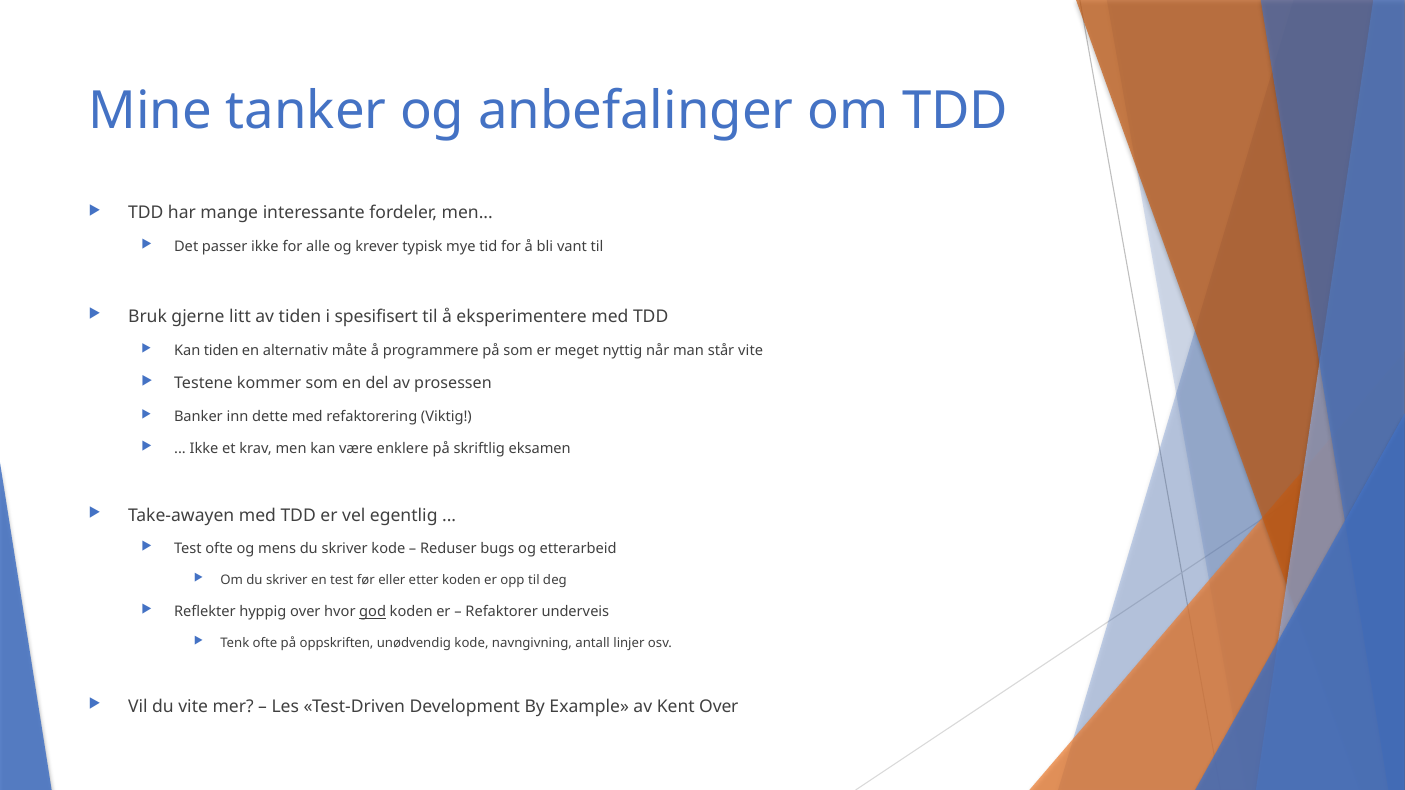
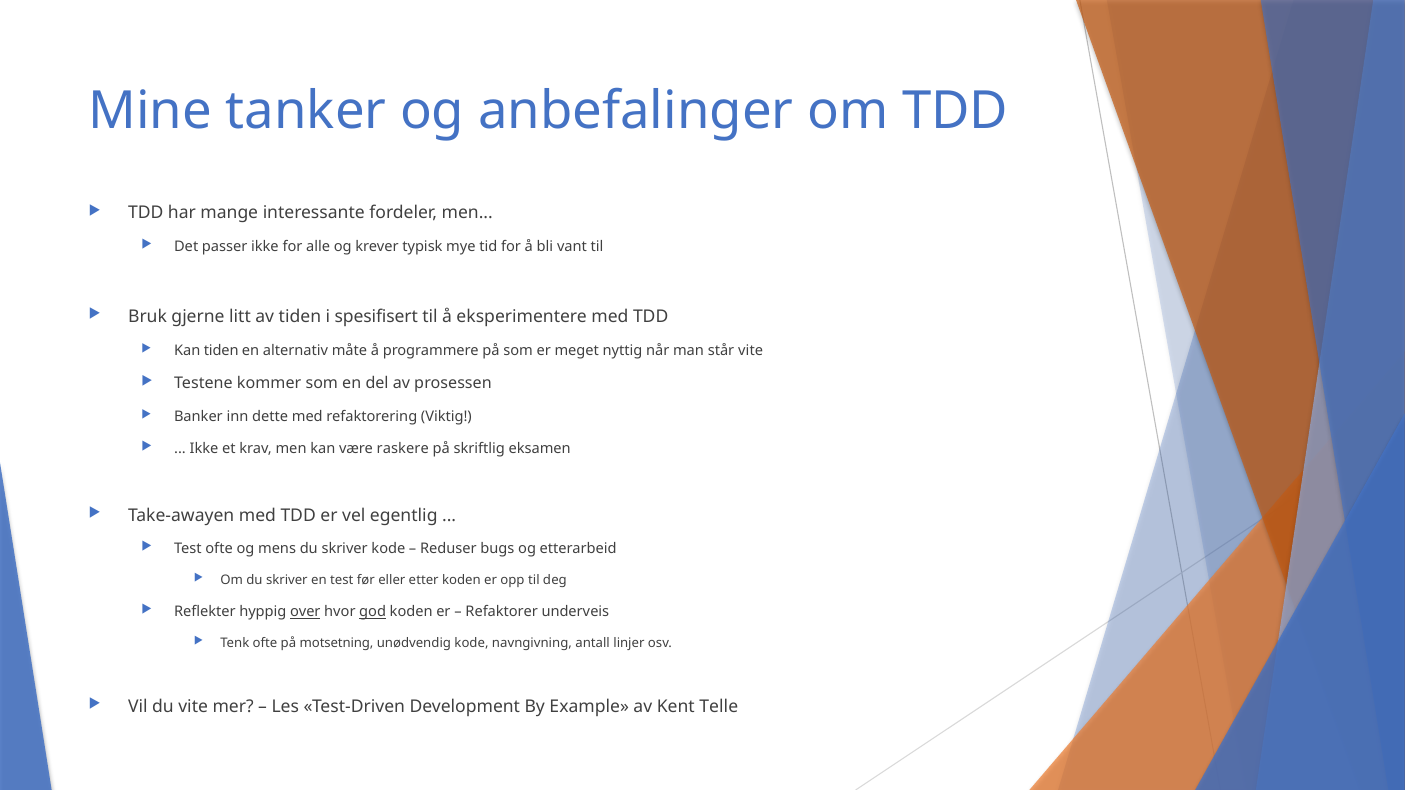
enklere: enklere -> raskere (403, 449)
over underline: none -> present (305, 612)
oppskriften: oppskriften -> motsetning (337, 643)
Kent Over: Over -> Telle (719, 707)
